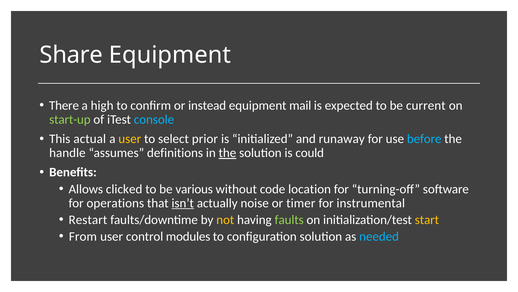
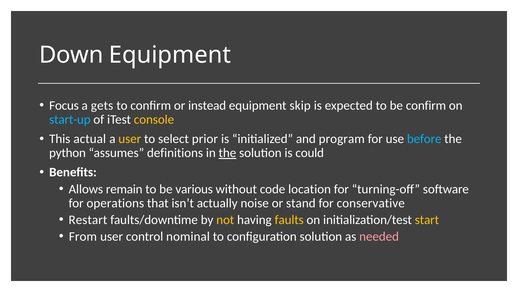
Share: Share -> Down (71, 55)
There: There -> Focus (64, 105)
high: high -> gets (102, 105)
mail: mail -> skip (300, 105)
be current: current -> confirm (426, 105)
start-up colour: light green -> light blue (70, 119)
console colour: light blue -> yellow (154, 119)
runaway: runaway -> program (342, 139)
handle: handle -> python (67, 153)
clicked: clicked -> remain (124, 189)
isn’t underline: present -> none (183, 203)
timer: timer -> stand (301, 203)
instrumental: instrumental -> conservative (371, 203)
faults colour: light green -> yellow (289, 219)
modules: modules -> nominal (188, 236)
needed colour: light blue -> pink (379, 236)
